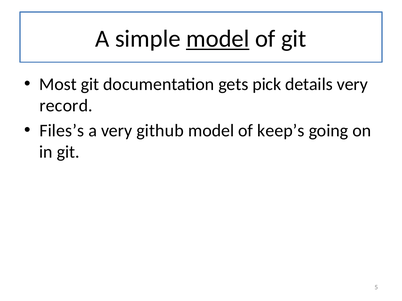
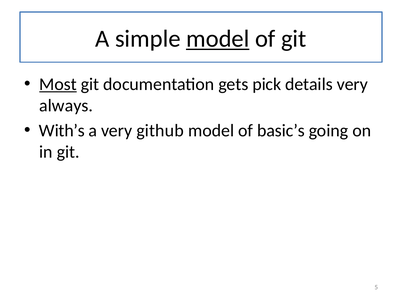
Most underline: none -> present (58, 84)
record: record -> always (66, 106)
Files’s: Files’s -> With’s (62, 131)
keep’s: keep’s -> basic’s (281, 131)
